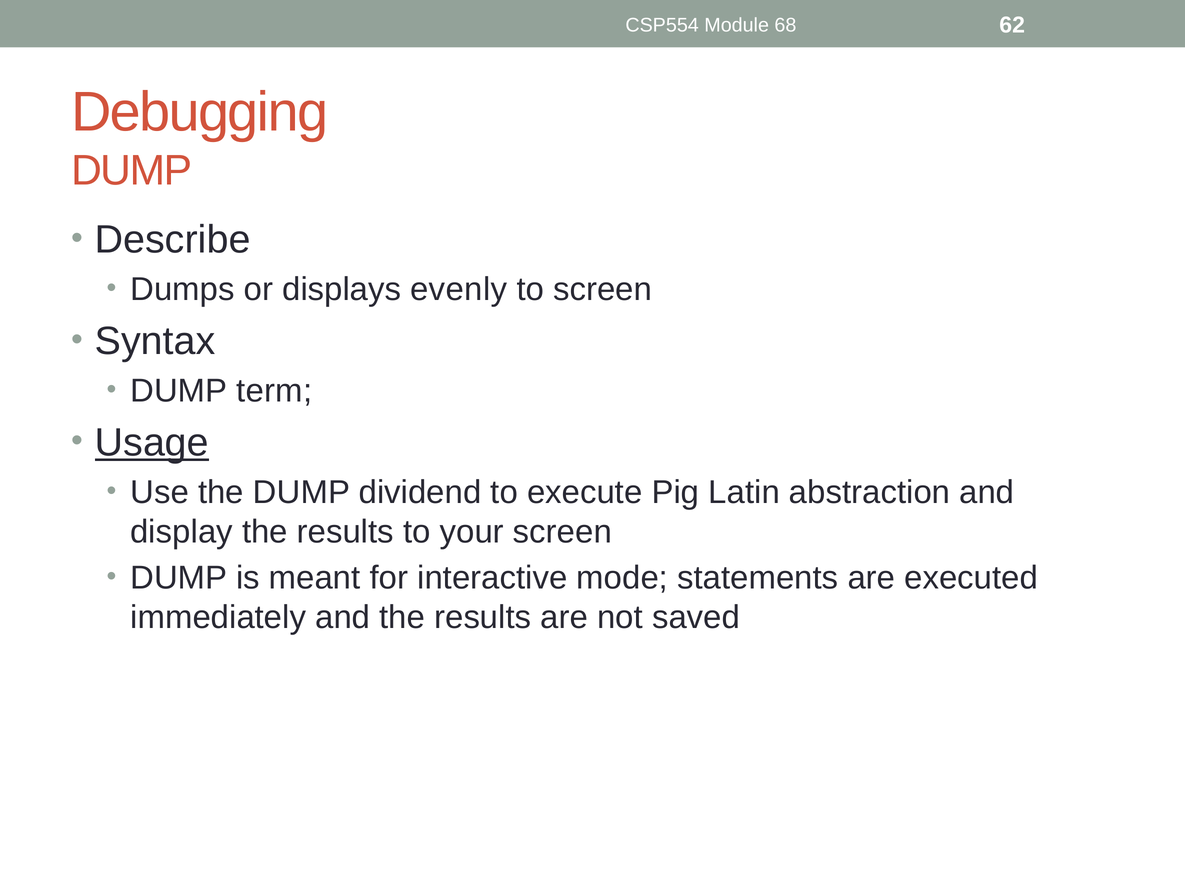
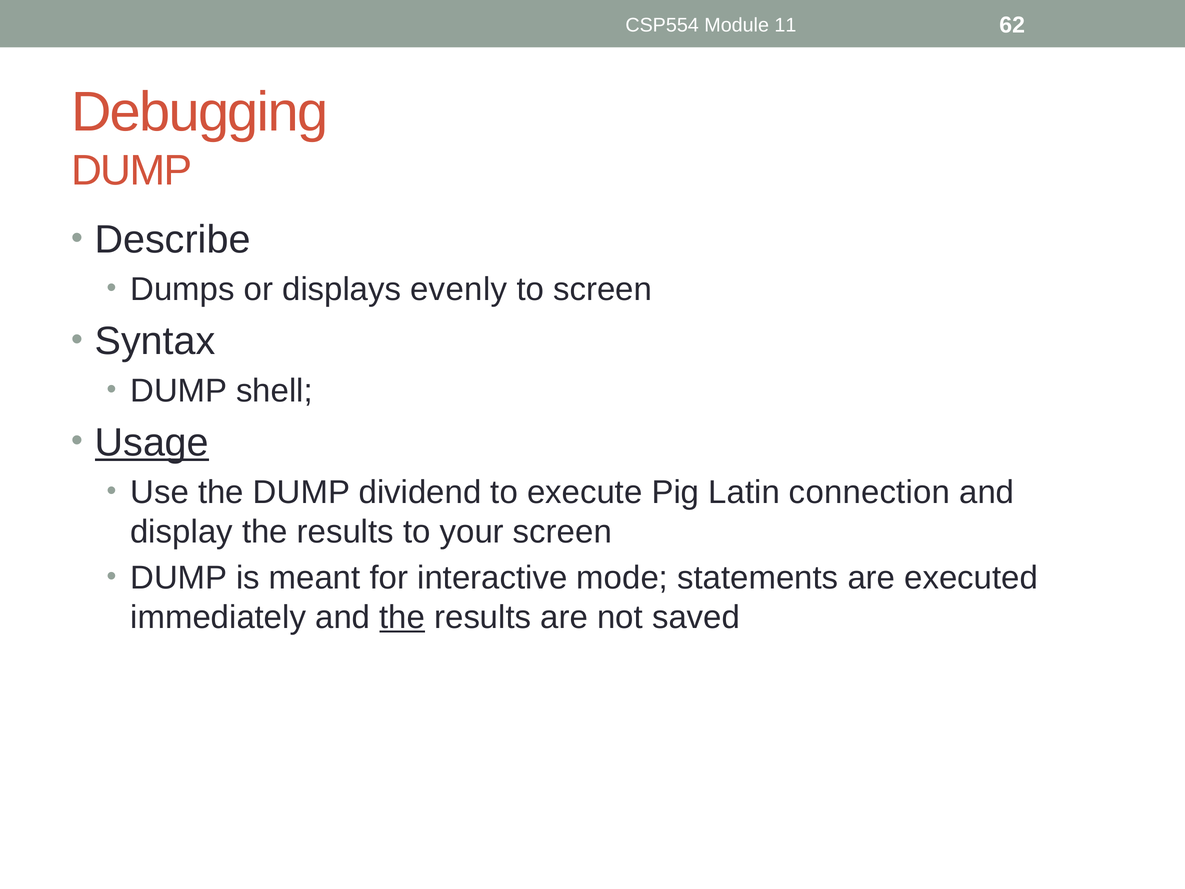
68: 68 -> 11 (785, 25)
term: term -> shell (274, 391)
abstraction: abstraction -> connection (869, 492)
the underline: none -> present (402, 617)
